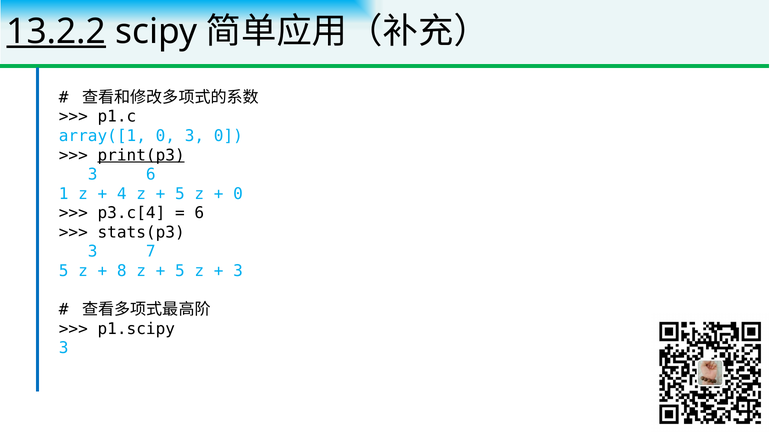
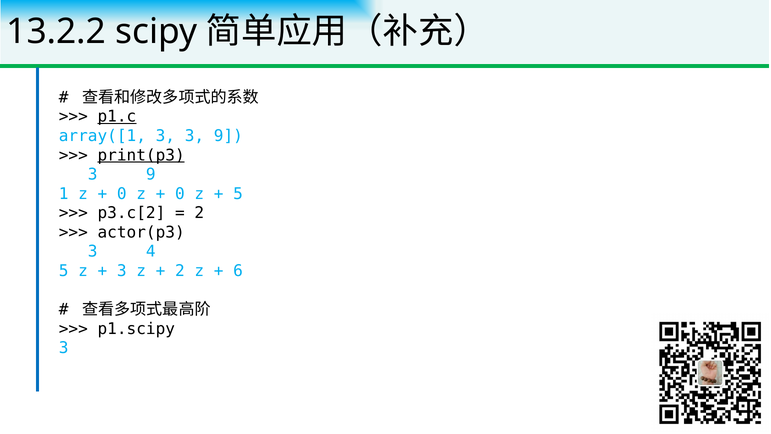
13.2.2 underline: present -> none (56, 32)
p1.c underline: none -> present (117, 117)
array([1 0: 0 -> 3 (165, 136)
0: 0 -> 9 (228, 136)
6: 6 -> 9 (151, 174)
4: 4 -> 0 (122, 194)
5: 5 -> 0 (180, 194)
0: 0 -> 5 (238, 194)
p3.c[4: p3.c[4 -> p3.c[2 (131, 213)
6: 6 -> 2 (199, 213)
stats(p3: stats(p3 -> actor(p3 (141, 232)
7: 7 -> 4 (151, 251)
8: 8 -> 3 (122, 271)
5: 5 -> 2 (180, 271)
3: 3 -> 6 (238, 271)
